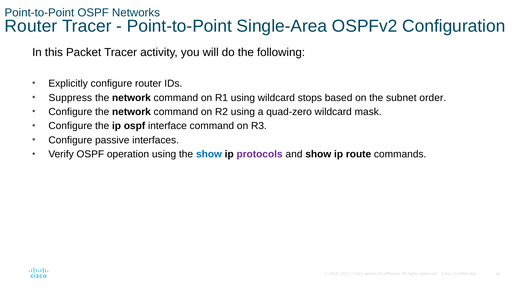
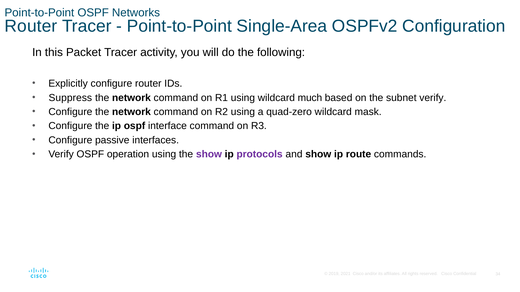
stops: stops -> much (310, 98)
subnet order: order -> verify (433, 98)
show colour: blue -> purple (209, 155)
